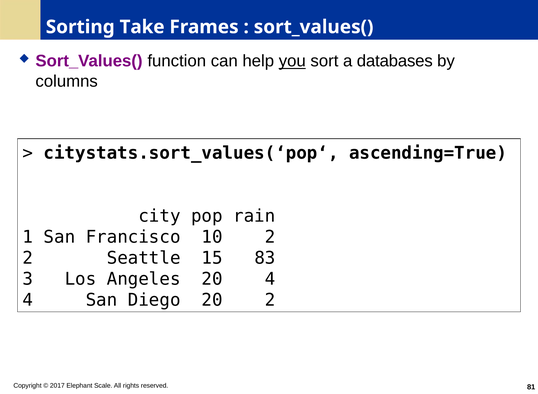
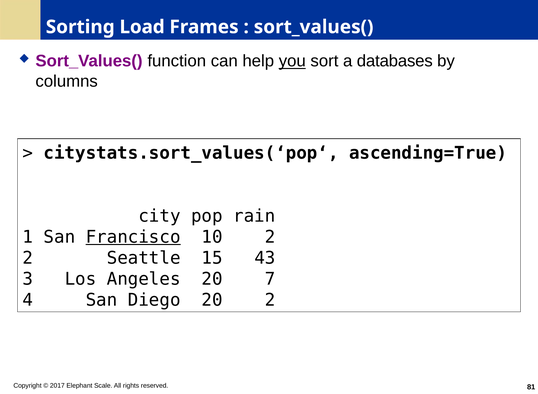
Take: Take -> Load (142, 27)
Francisco underline: none -> present (133, 237)
83: 83 -> 43 (265, 258)
20 4: 4 -> 7 (270, 279)
